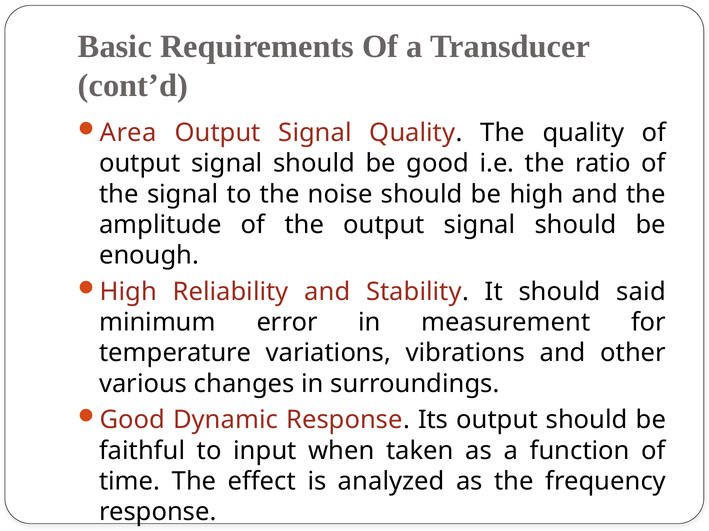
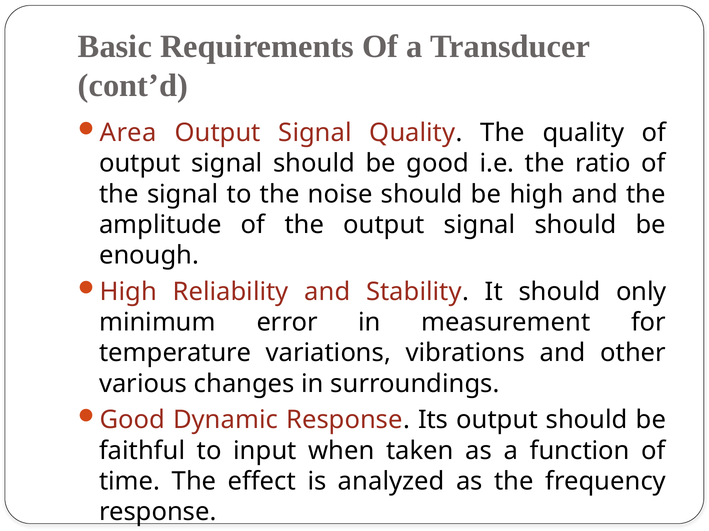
said: said -> only (641, 292)
